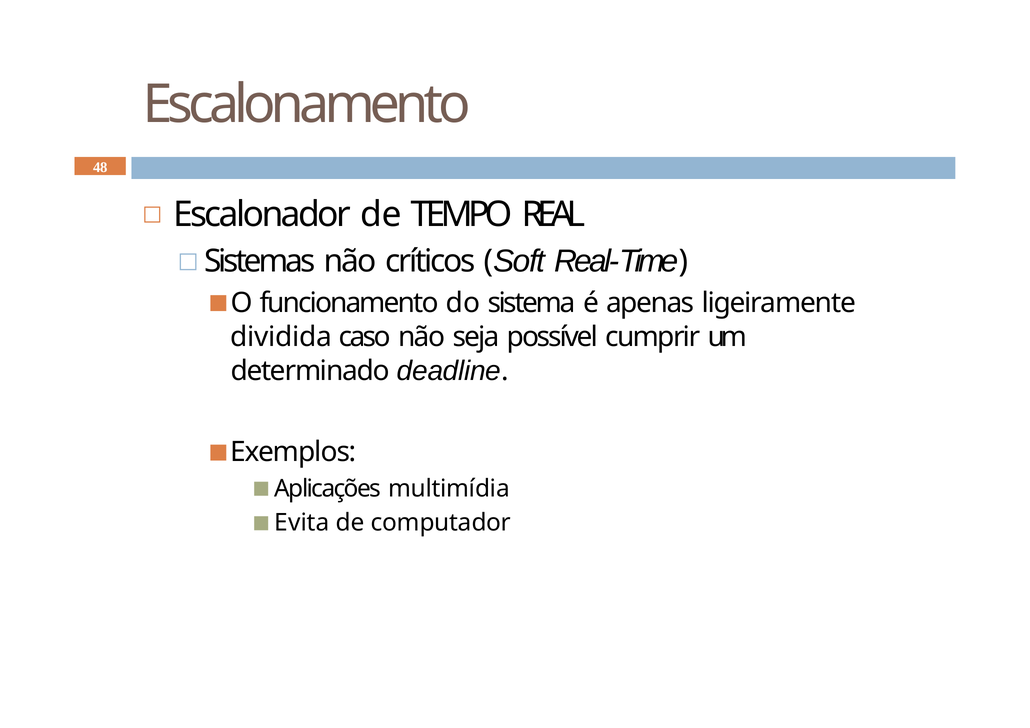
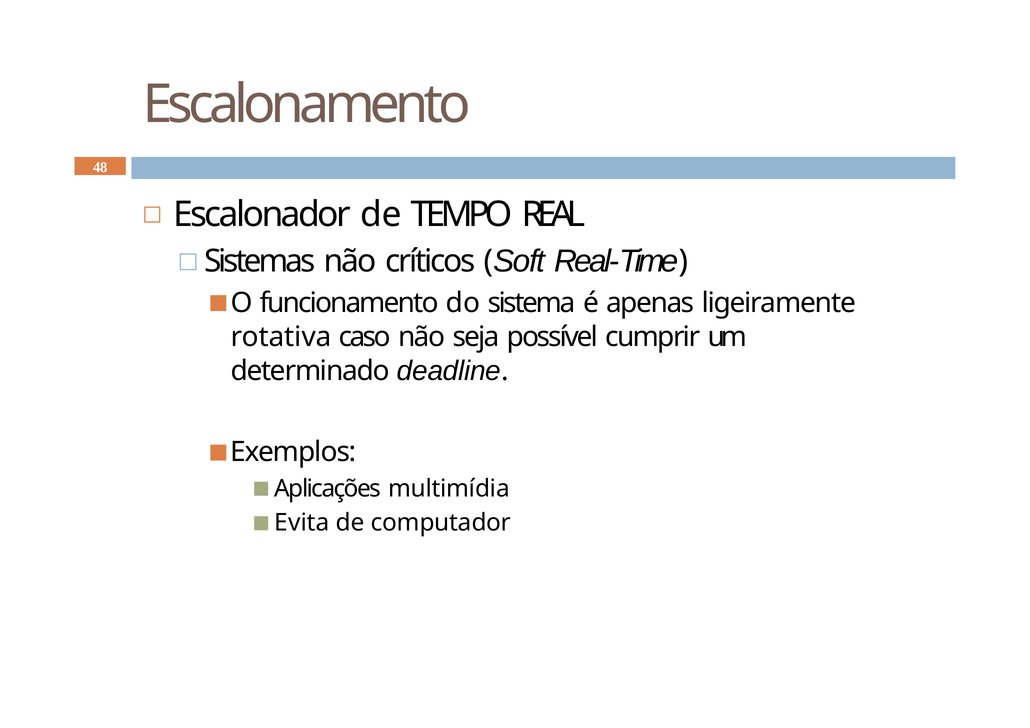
dividida: dividida -> rotativa (281, 337)
